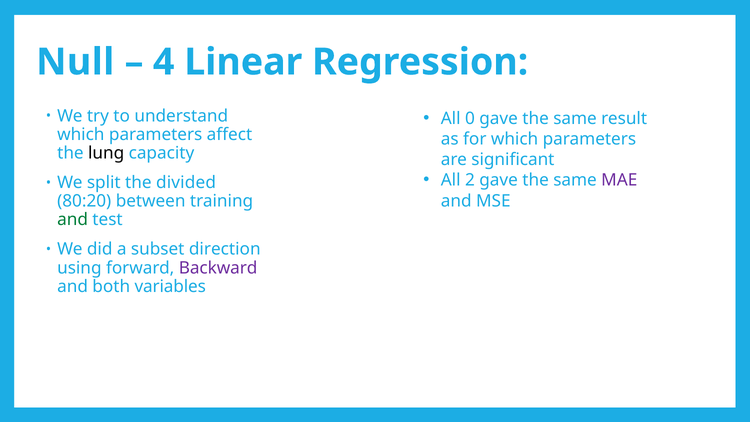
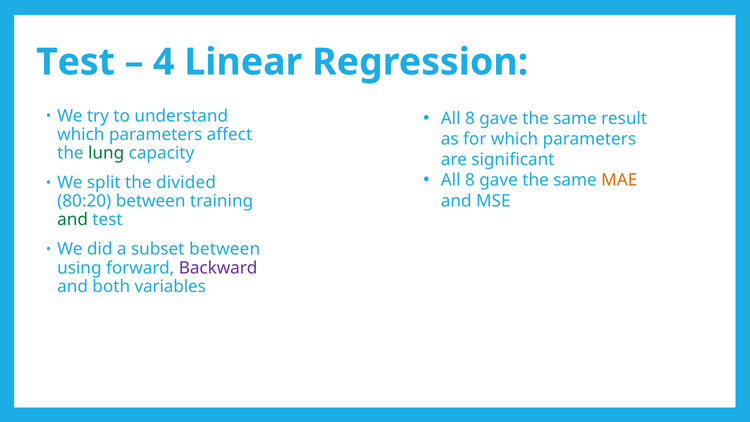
Null: Null -> Test (75, 62)
0: 0 -> 8 (470, 118)
lung colour: black -> green (106, 153)
2: 2 -> 8 (470, 180)
MAE colour: purple -> orange (619, 180)
subset direction: direction -> between (225, 249)
